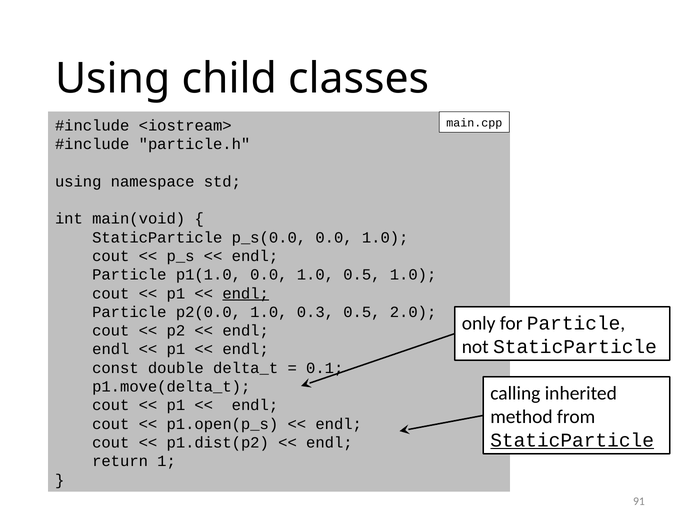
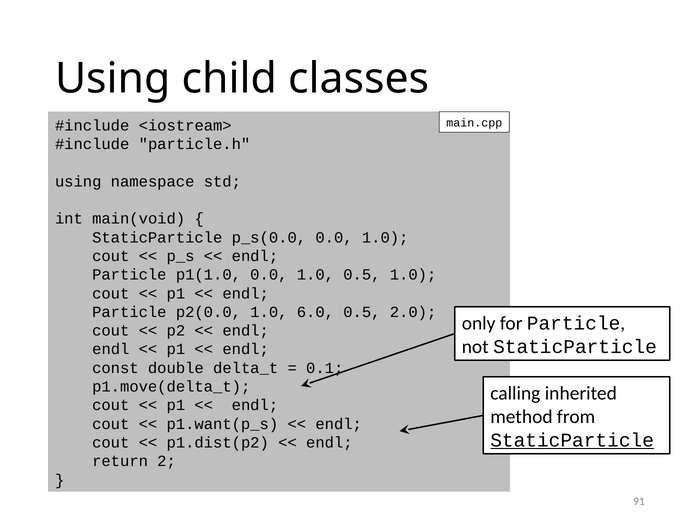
endl underline: present -> none (246, 293)
0.3: 0.3 -> 6.0 (315, 312)
p1.open(p_s: p1.open(p_s -> p1.want(p_s (222, 424)
1: 1 -> 2 (167, 461)
